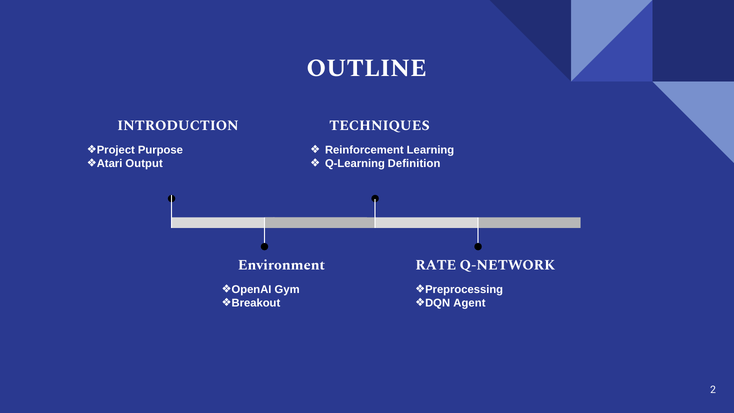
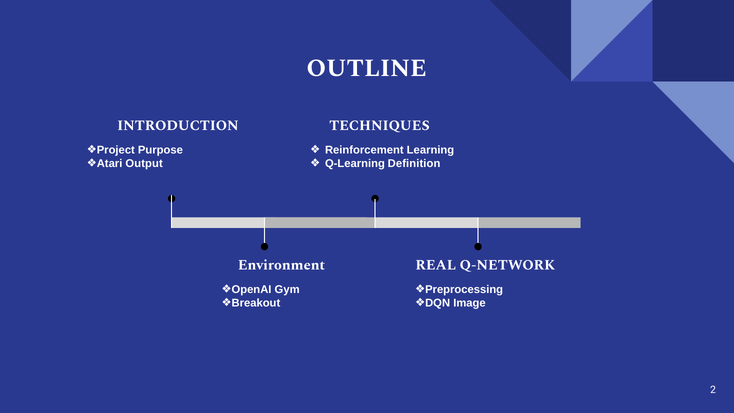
RATE: RATE -> REAL (436, 265)
Agent: Agent -> Image (469, 303)
